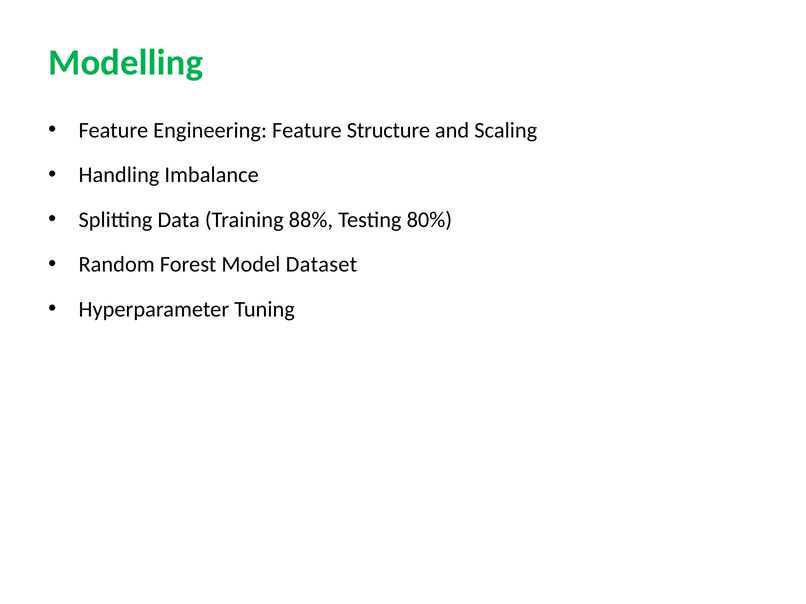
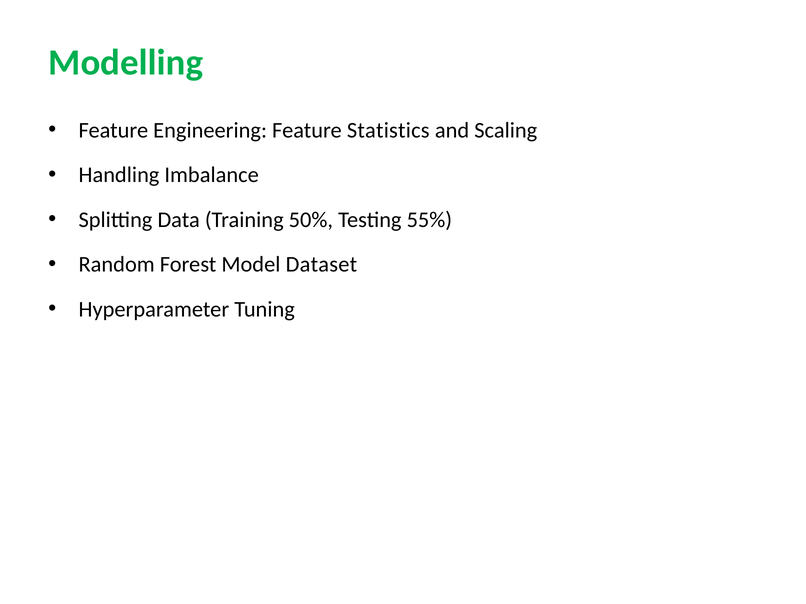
Structure: Structure -> Statistics (388, 130)
88%: 88% -> 50% (311, 220)
80%: 80% -> 55% (429, 220)
